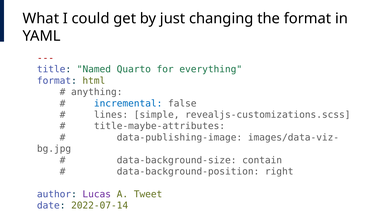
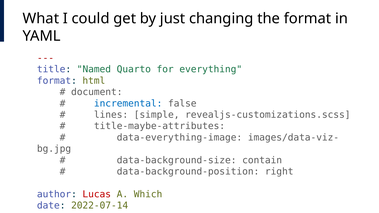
anything: anything -> document (97, 92)
data-publishing-image: data-publishing-image -> data-everything-image (179, 138)
Lucas colour: purple -> red (97, 194)
Tweet: Tweet -> Which (148, 194)
